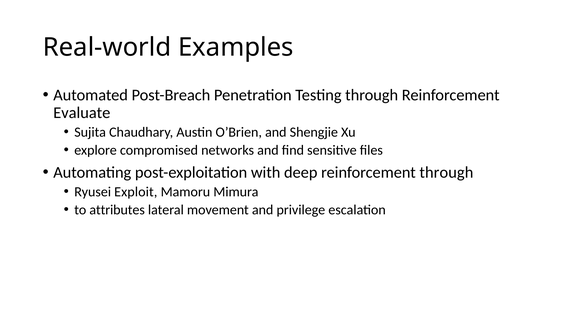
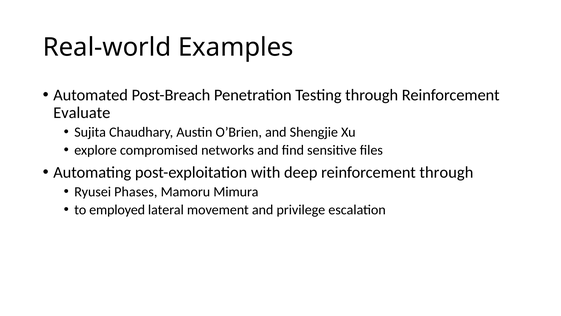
Exploit: Exploit -> Phases (136, 191)
attributes: attributes -> employed (117, 210)
